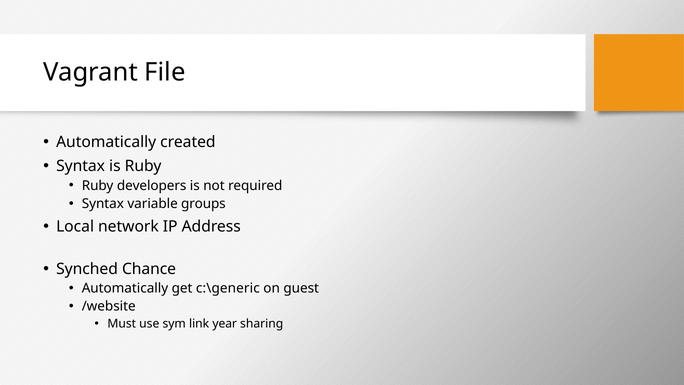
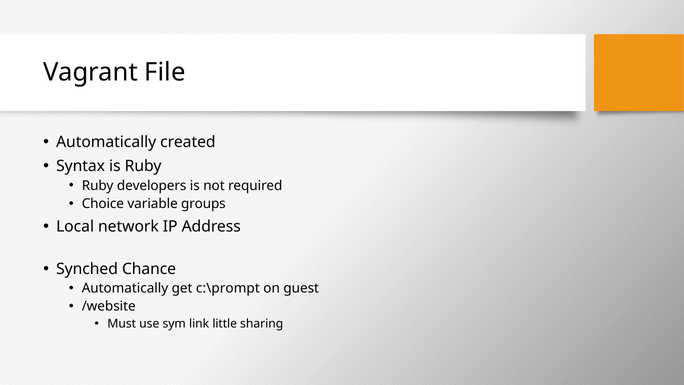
Syntax: Syntax -> Choice (103, 204)
c:\generic: c:\generic -> c:\prompt (228, 288)
year: year -> little (225, 324)
